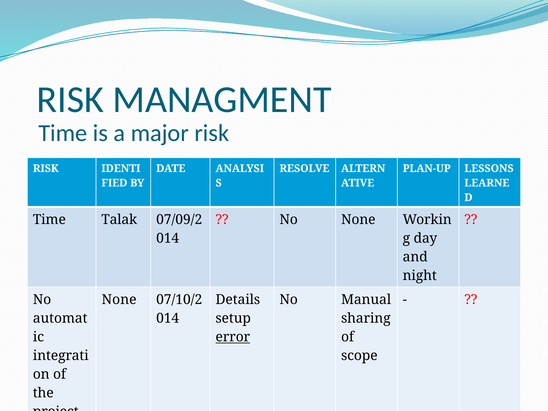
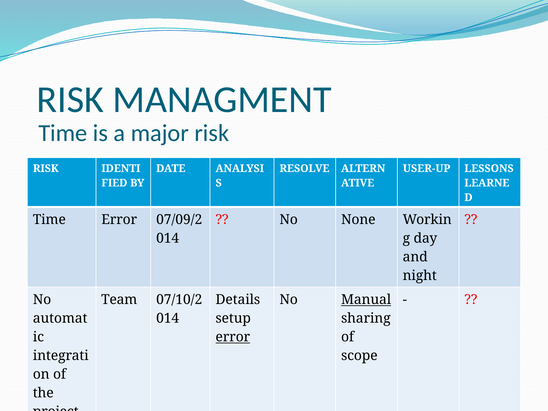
PLAN-UP: PLAN-UP -> USER-UP (427, 168)
Time Talak: Talak -> Error (119, 220)
None: None -> Team (119, 300)
Manual underline: none -> present (366, 300)
